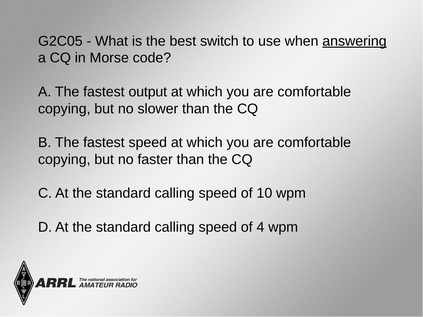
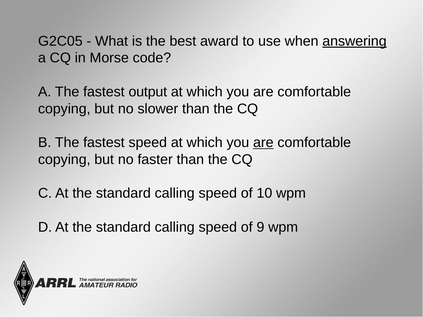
switch: switch -> award (219, 41)
are underline: none -> present (263, 143)
4: 4 -> 9 (260, 227)
